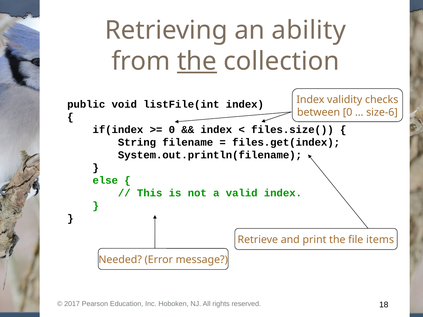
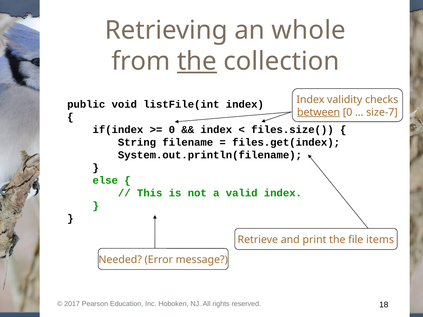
ability: ability -> whole (309, 30)
between underline: none -> present (319, 112)
size-6: size-6 -> size-7 (382, 112)
